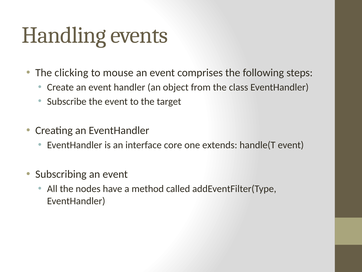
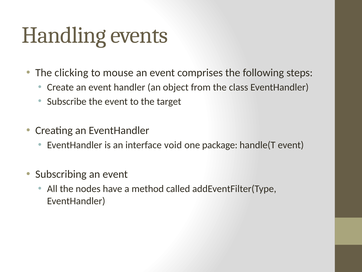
core: core -> void (173, 145)
extends: extends -> package (220, 145)
